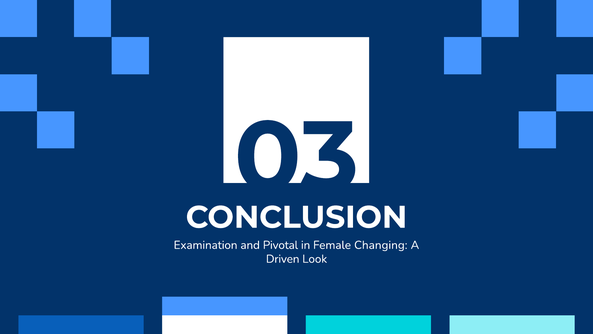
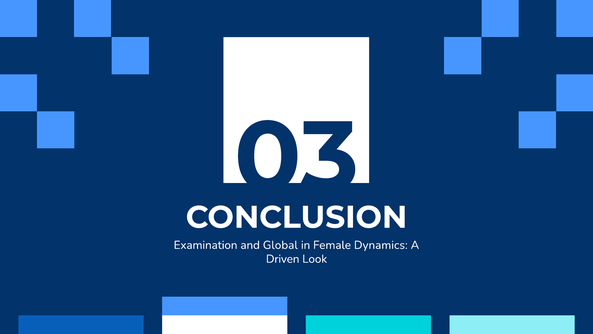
Pivotal: Pivotal -> Global (280, 245)
Changing: Changing -> Dynamics (381, 245)
